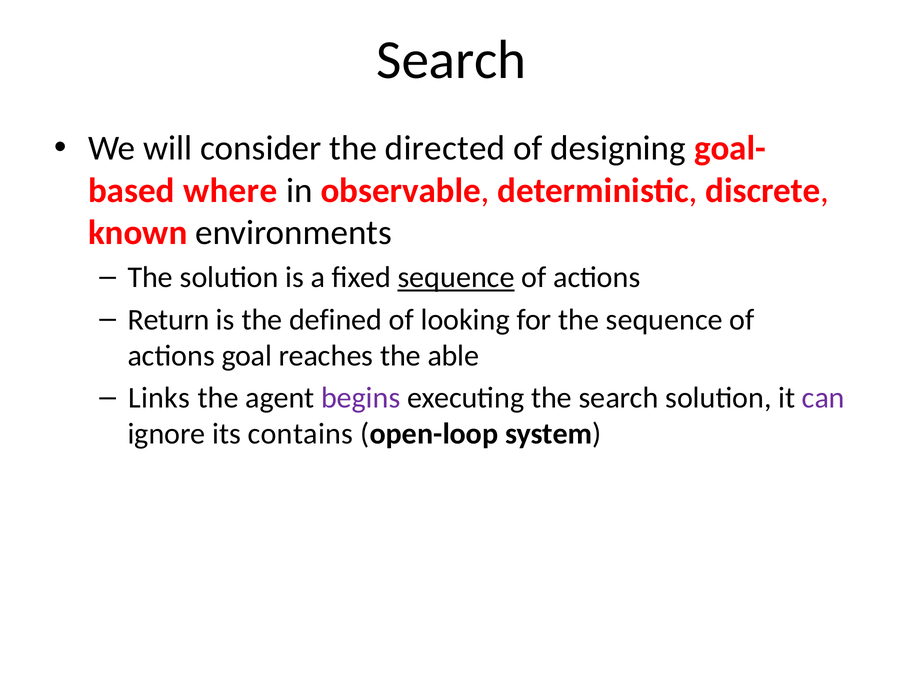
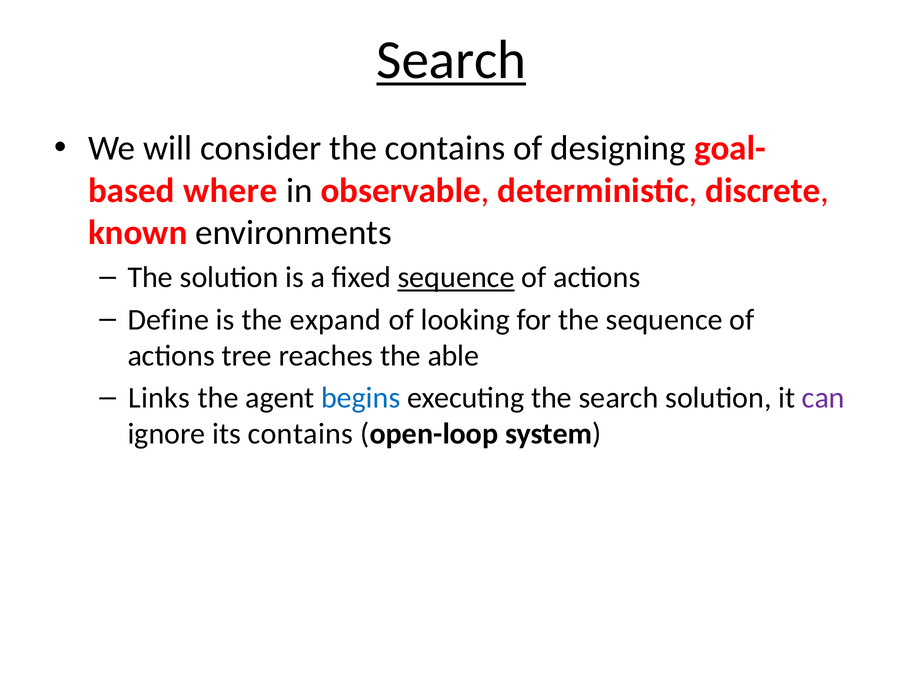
Search underline: none -> present (451, 60)
the directed: directed -> contains (445, 148)
Return: Return -> Define (168, 320)
defined: defined -> expand (335, 320)
goal: goal -> tree (247, 356)
begins colour: purple -> blue (361, 398)
